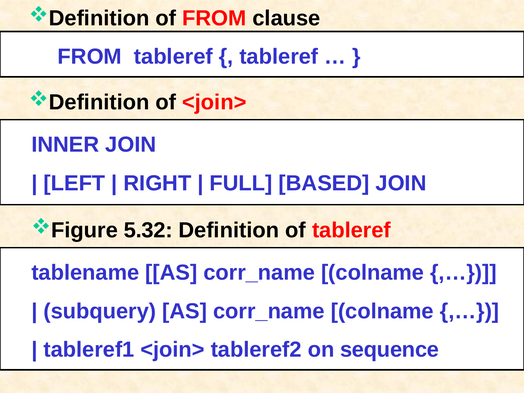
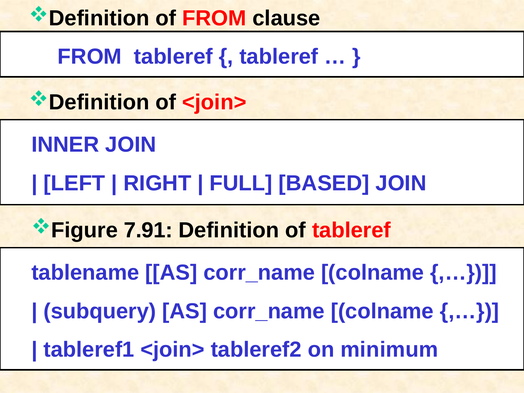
5.32: 5.32 -> 7.91 (148, 230)
sequence: sequence -> minimum (389, 350)
